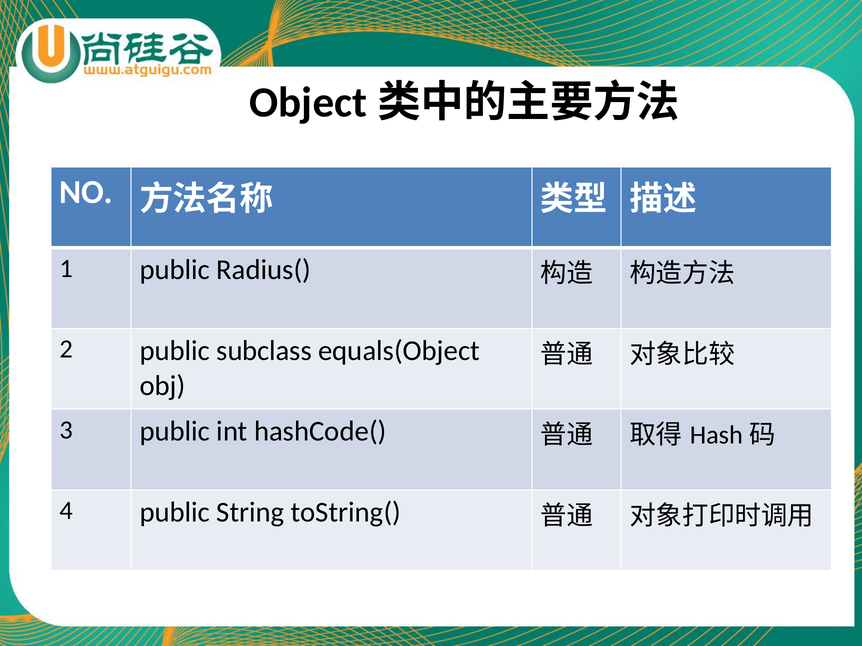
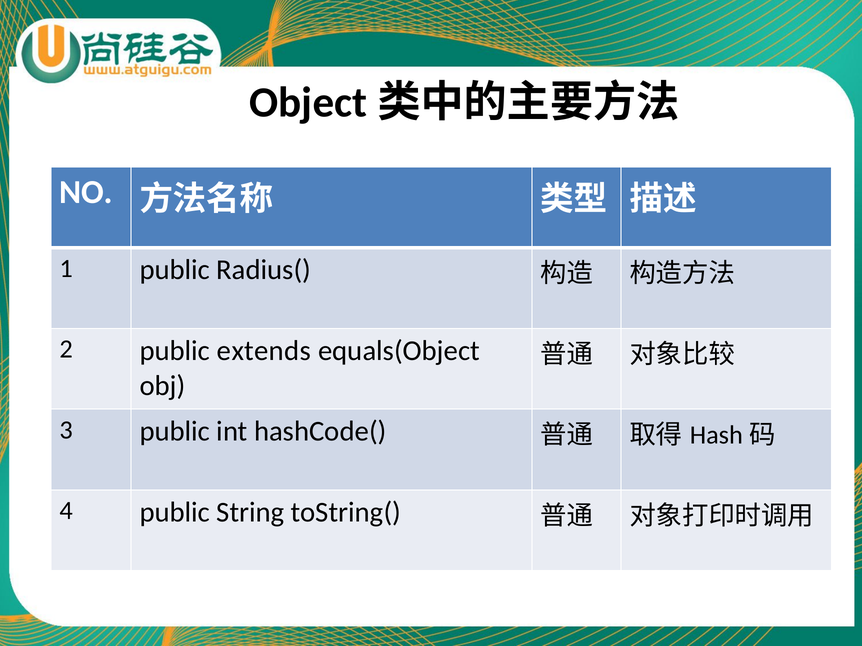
subclass: subclass -> extends (264, 351)
